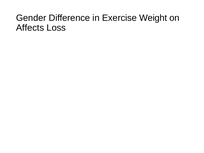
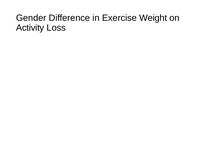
Affects: Affects -> Activity (30, 28)
